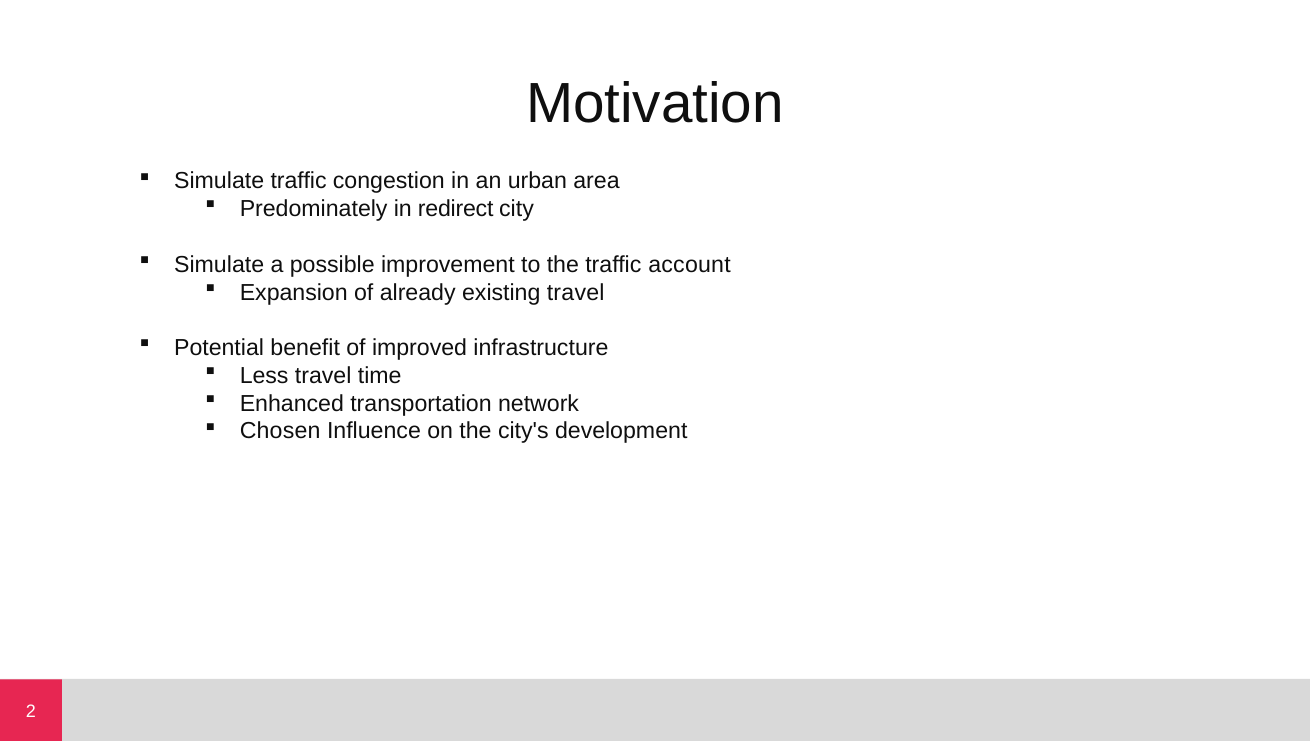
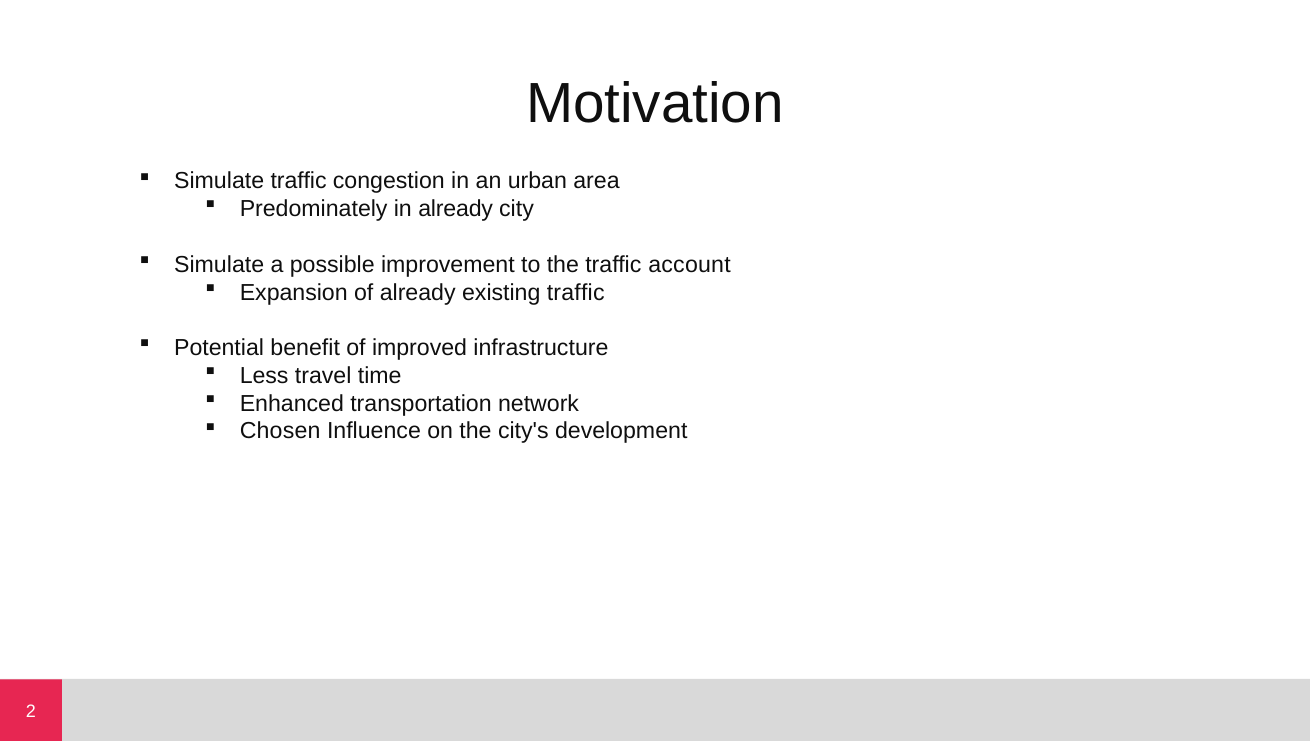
in redirect: redirect -> already (456, 209)
existing travel: travel -> traffic (576, 292)
